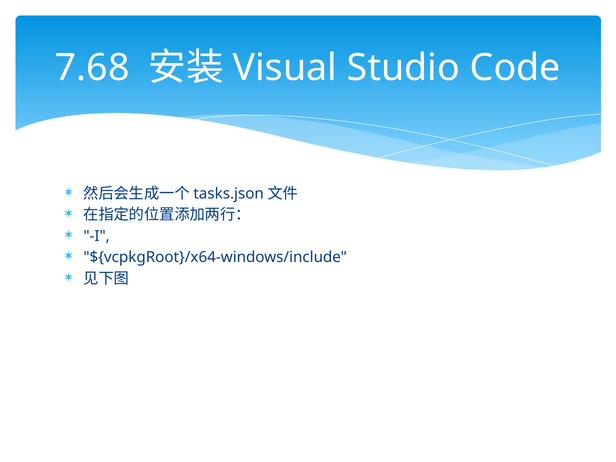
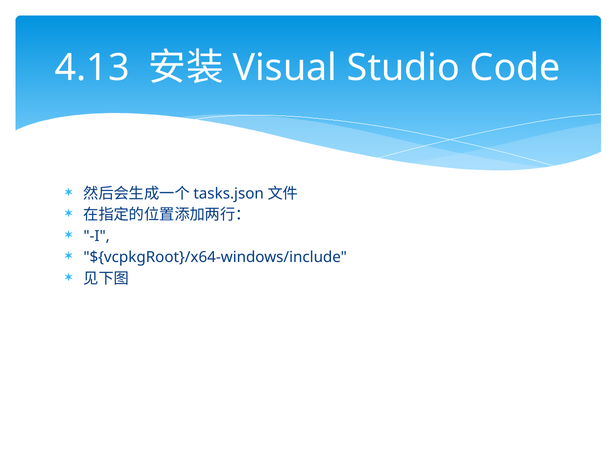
7.68: 7.68 -> 4.13 (92, 68)
